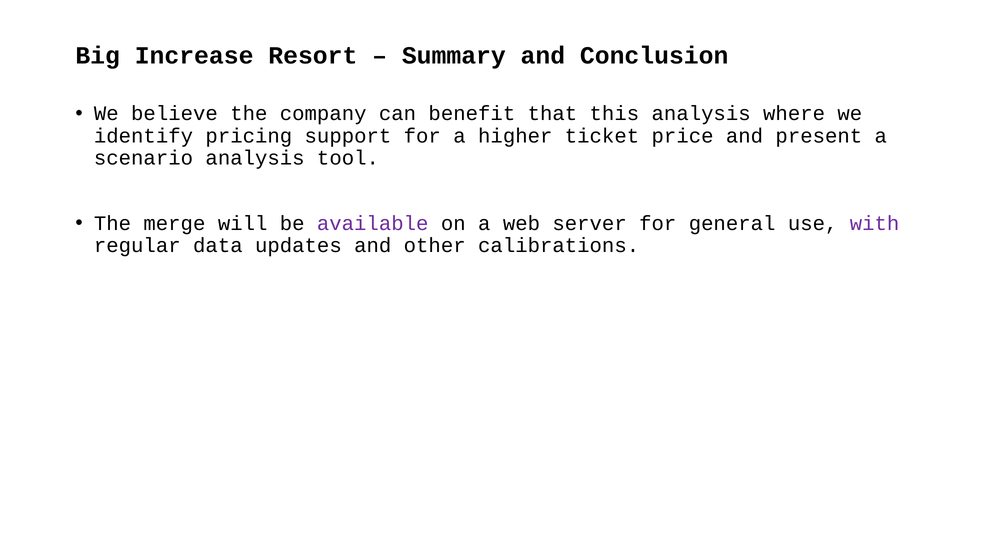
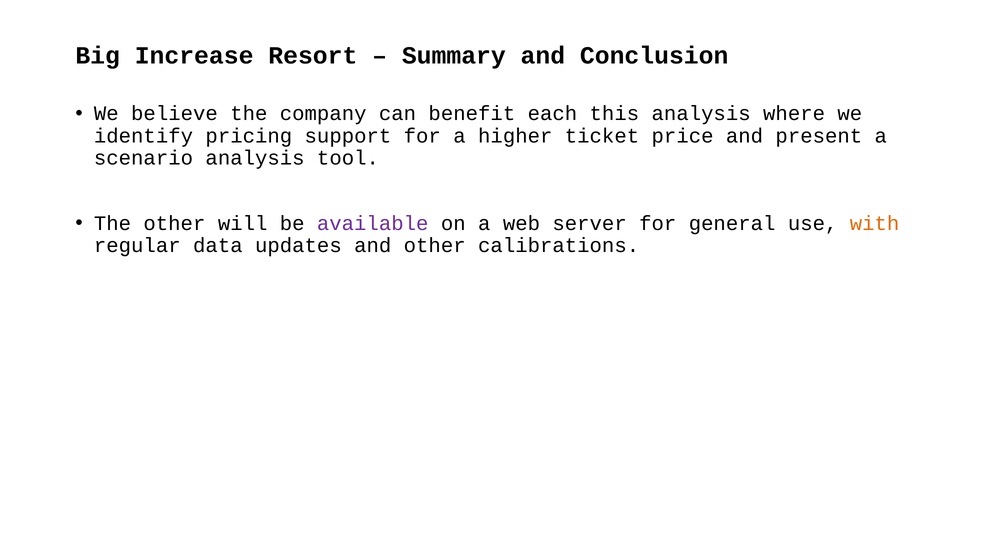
that: that -> each (552, 114)
The merge: merge -> other (174, 223)
with colour: purple -> orange (875, 223)
